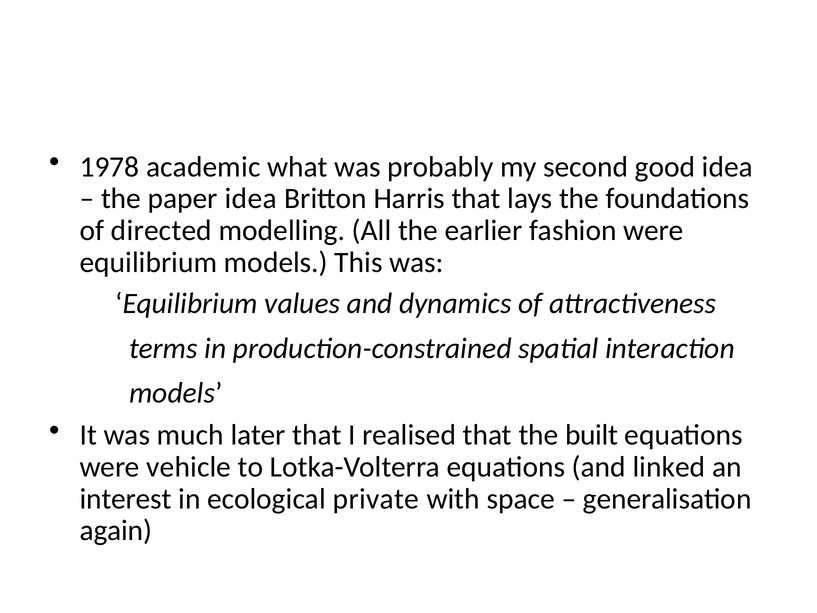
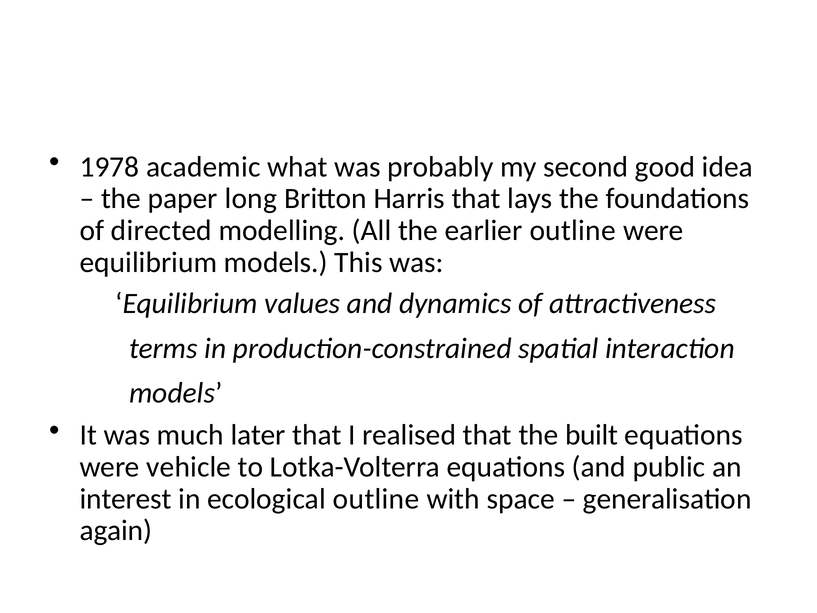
paper idea: idea -> long (251, 199)
earlier fashion: fashion -> outline (573, 231)
linked: linked -> public (669, 467)
ecological private: private -> outline (376, 499)
